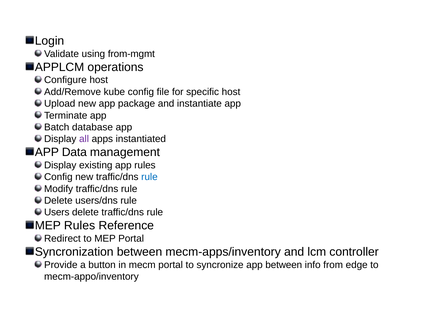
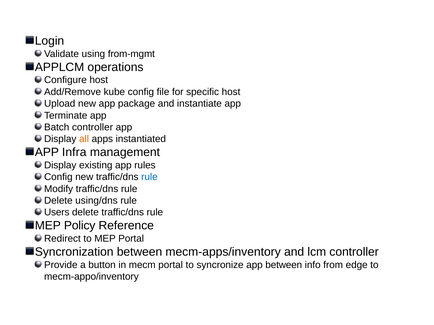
Batch database: database -> controller (92, 127)
all colour: purple -> orange (84, 139)
Data: Data -> Infra (74, 153)
users/dns: users/dns -> using/dns (96, 201)
MEP Rules: Rules -> Policy (80, 226)
